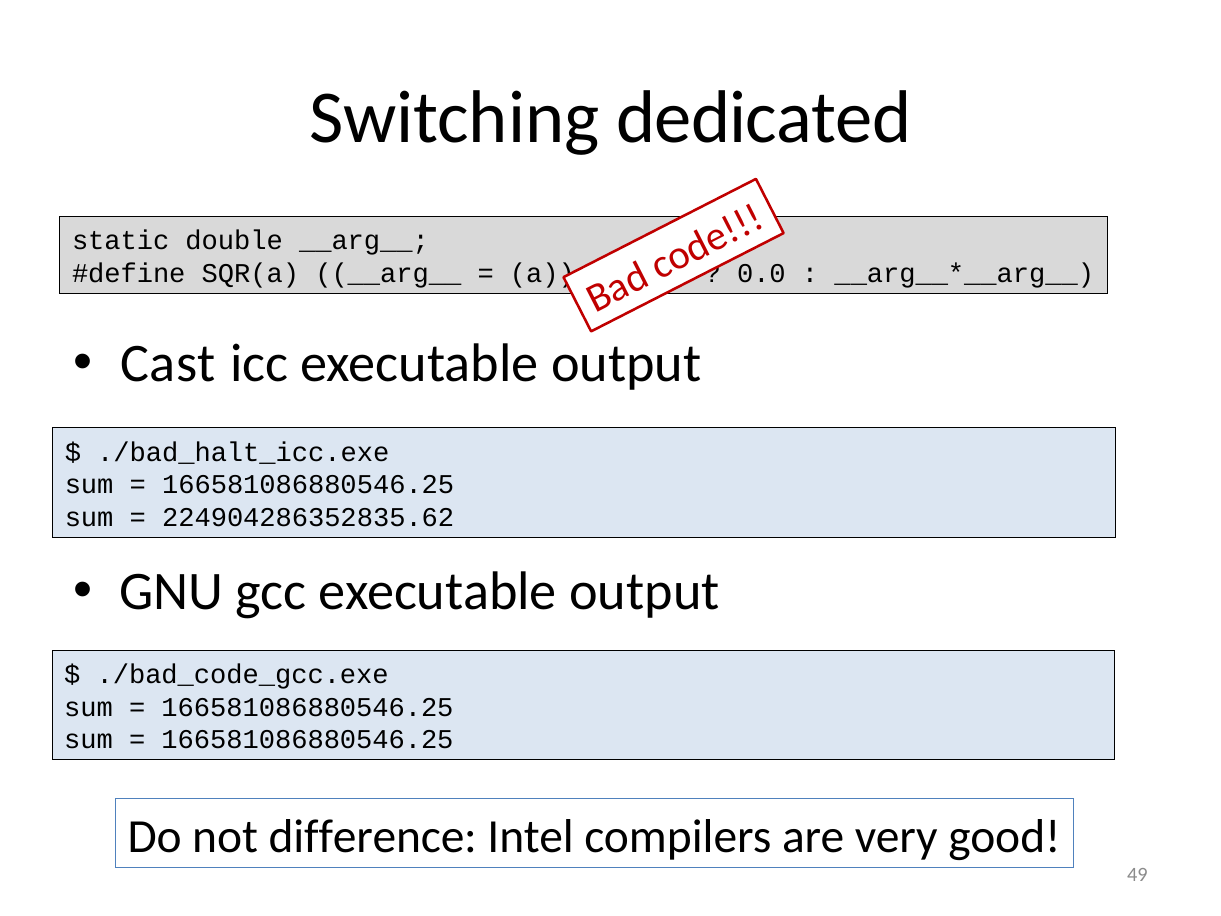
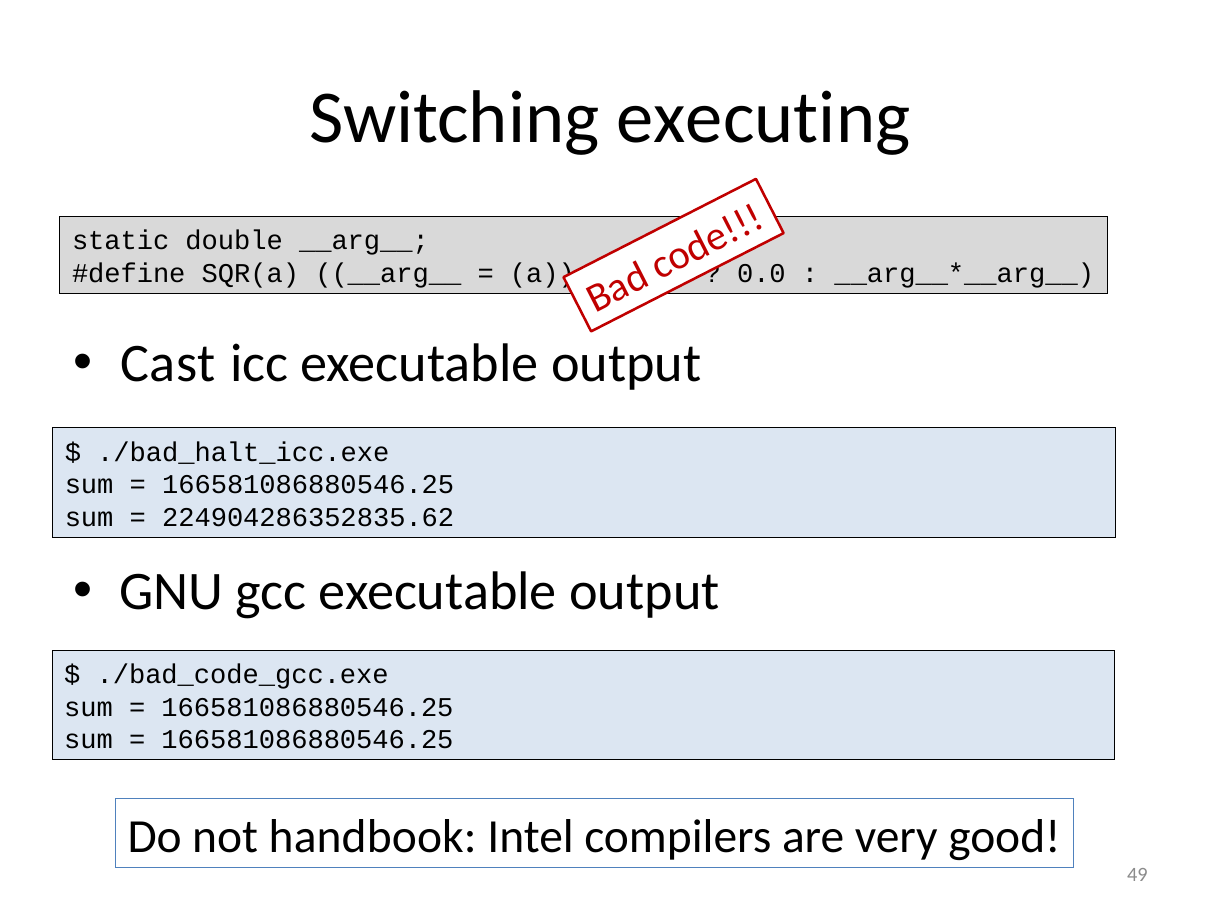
dedicated: dedicated -> executing (763, 118)
difference: difference -> handbook (373, 836)
